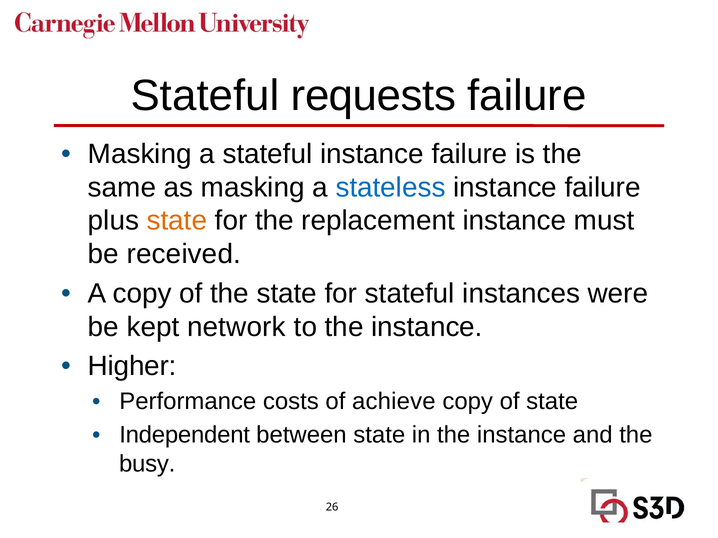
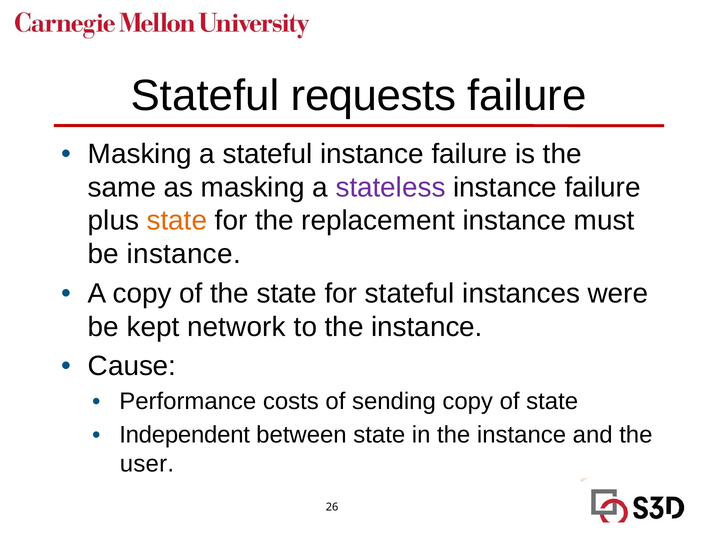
stateless colour: blue -> purple (391, 187)
be received: received -> instance (184, 255)
Higher: Higher -> Cause (132, 366)
achieve: achieve -> sending (394, 402)
busy: busy -> user (147, 464)
